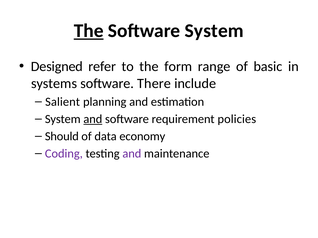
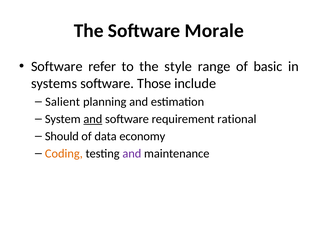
The underline: present -> none (89, 31)
Software System: System -> Morale (214, 31)
Designed: Designed -> Software (57, 67)
form: form -> style (178, 67)
There: There -> Those (154, 84)
policies: policies -> rational (237, 119)
Coding colour: purple -> orange (64, 154)
